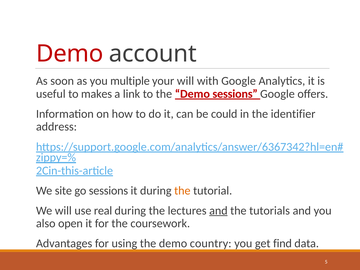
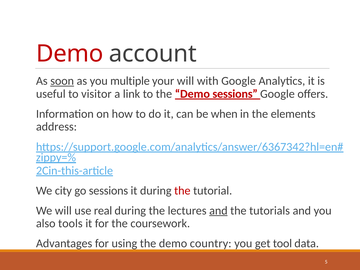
soon underline: none -> present (62, 81)
makes: makes -> visitor (96, 94)
could: could -> when (224, 114)
identifier: identifier -> elements (293, 114)
site: site -> city (63, 191)
the colour: orange -> red (182, 191)
open: open -> tools (70, 224)
find: find -> tool (282, 243)
